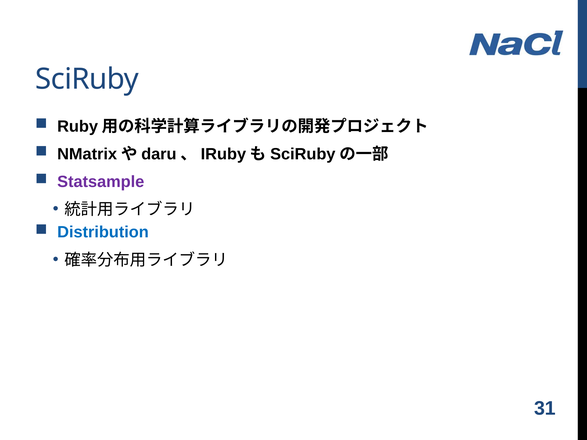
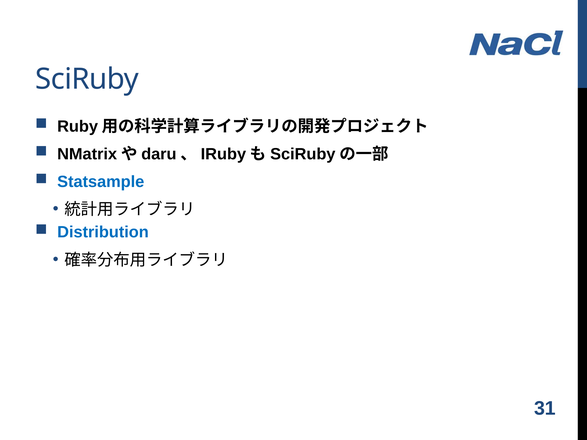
Statsample colour: purple -> blue (101, 182)
